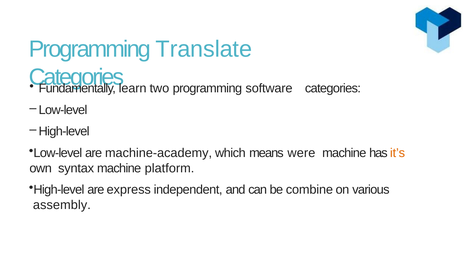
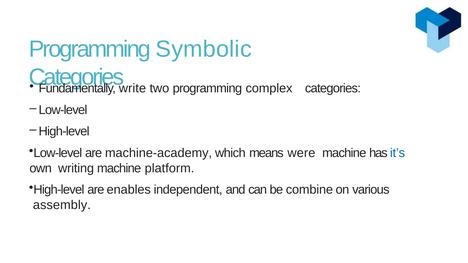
Translate: Translate -> Symbolic (204, 49)
learn: learn -> write (132, 88)
software: software -> complex (269, 88)
it’s colour: orange -> blue (398, 153)
syntax: syntax -> writing (76, 168)
express: express -> enables (129, 190)
